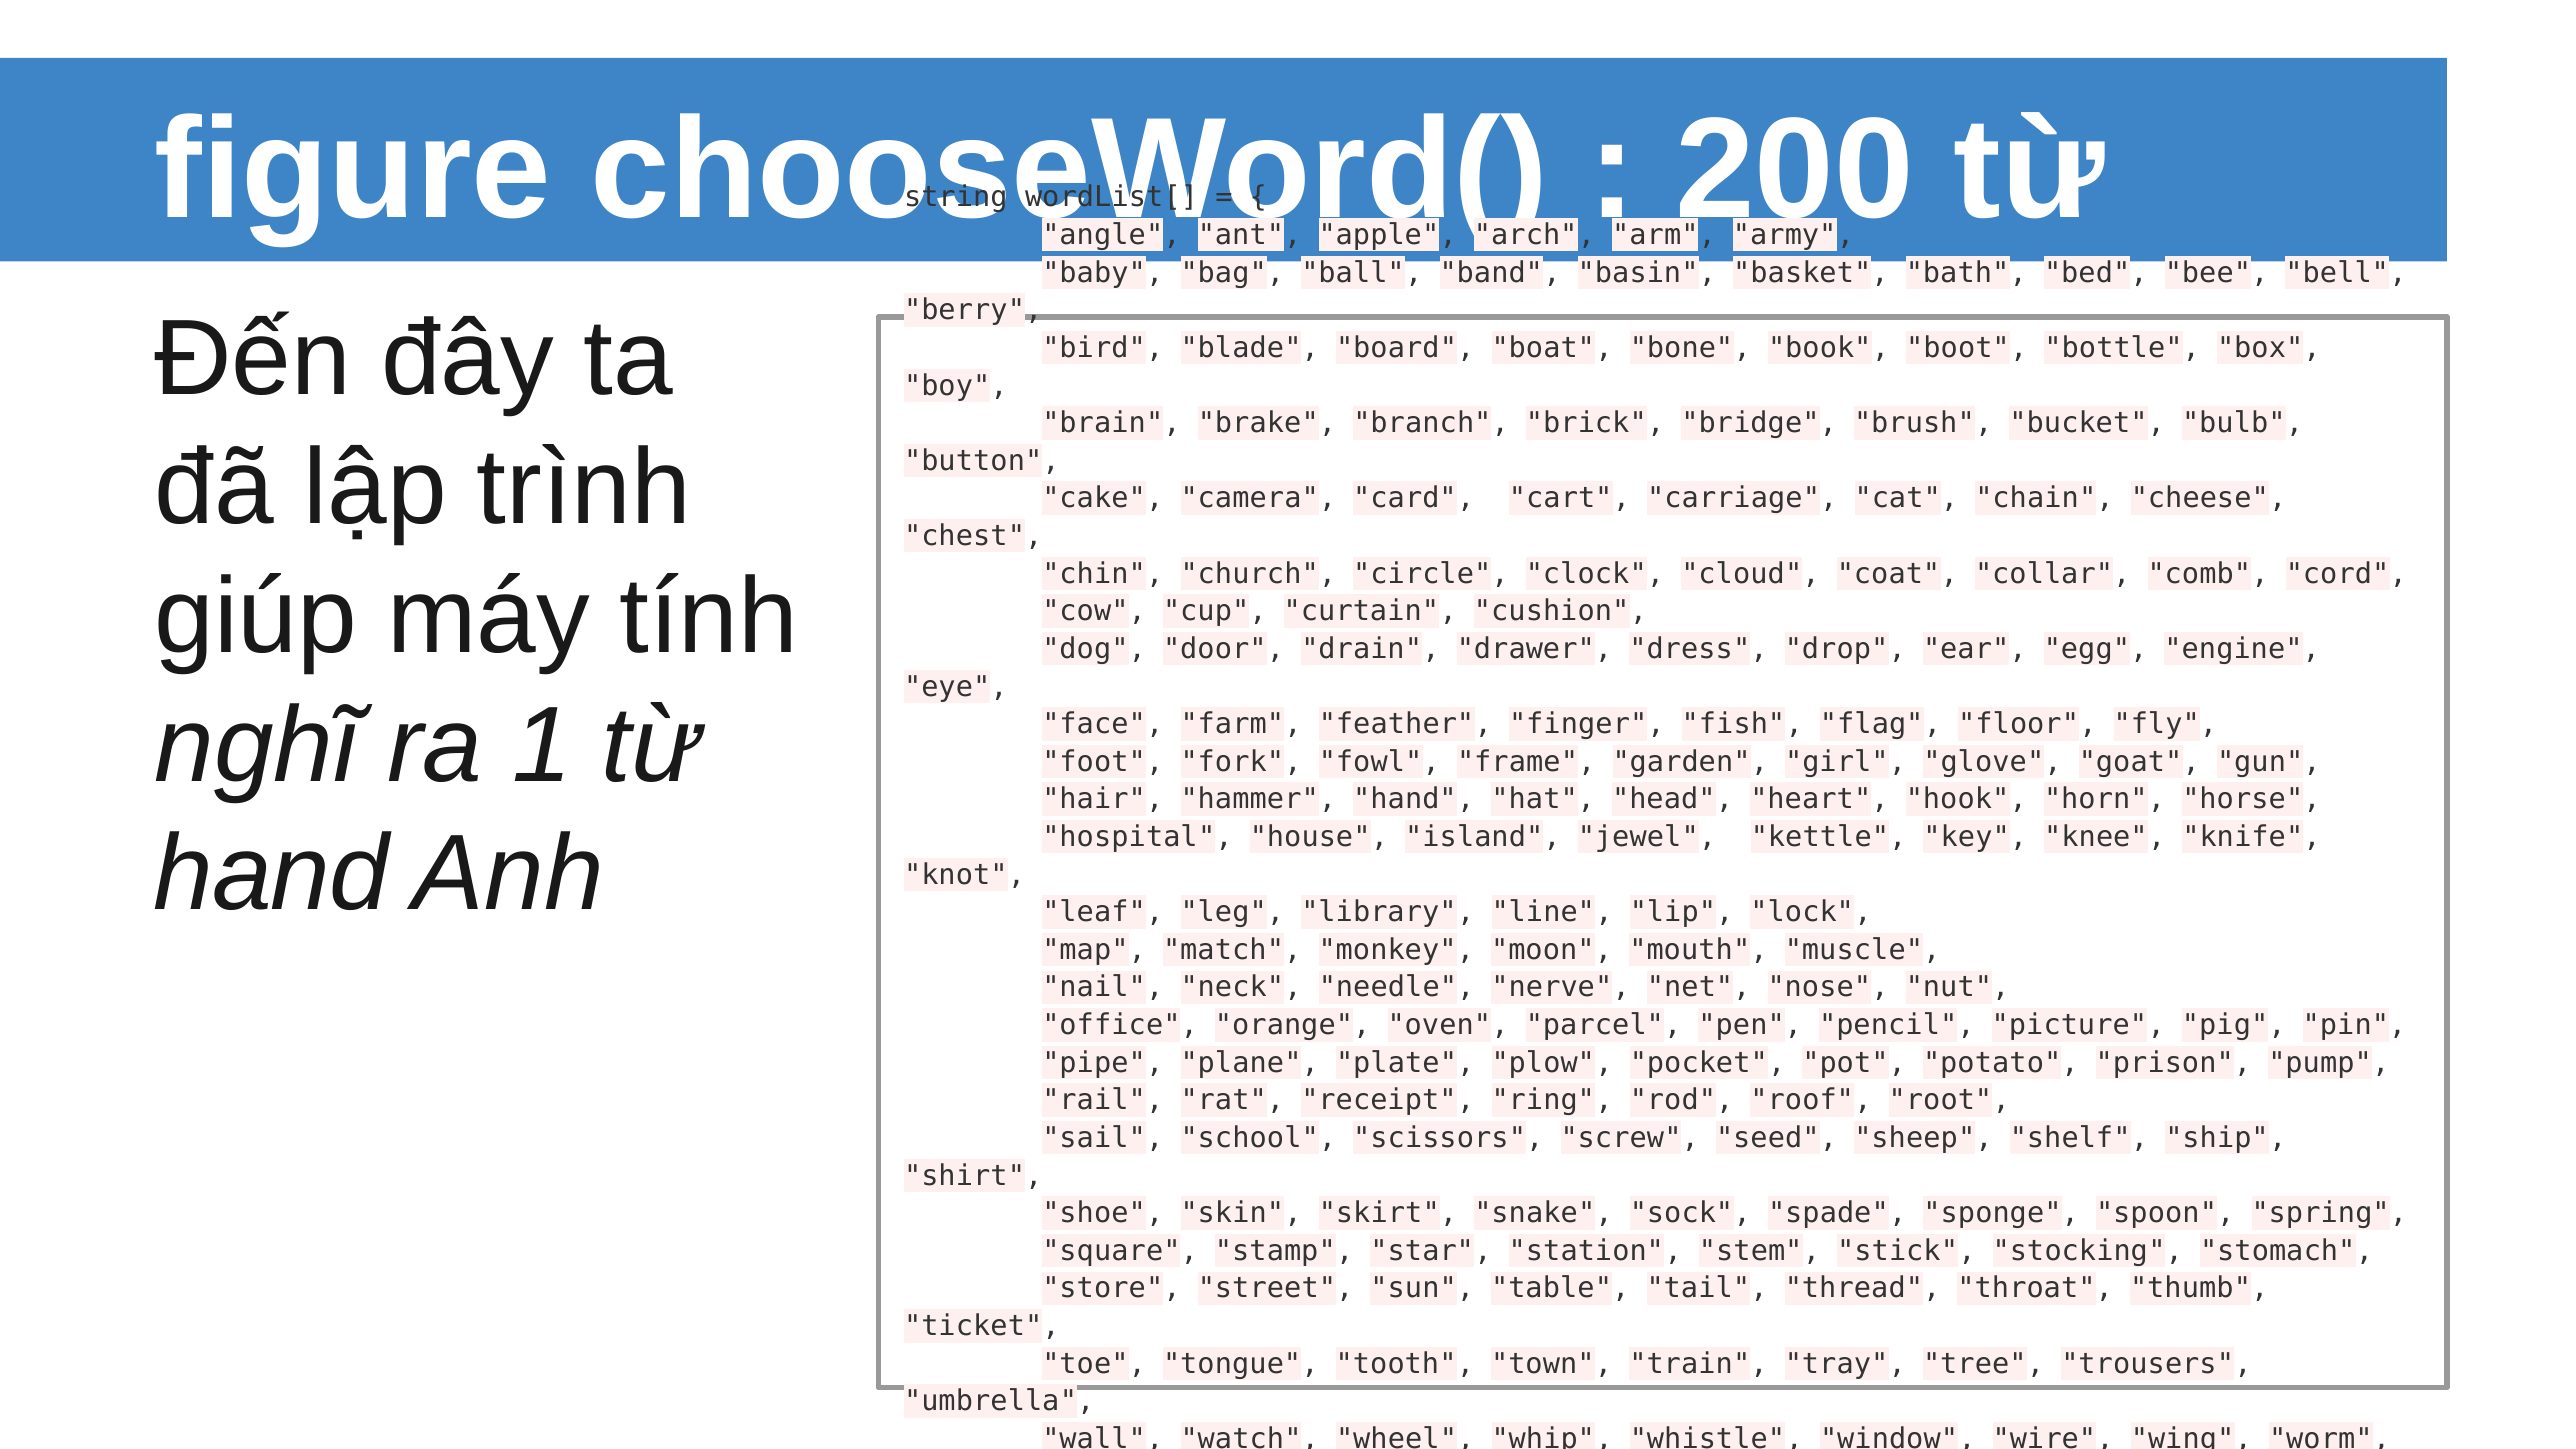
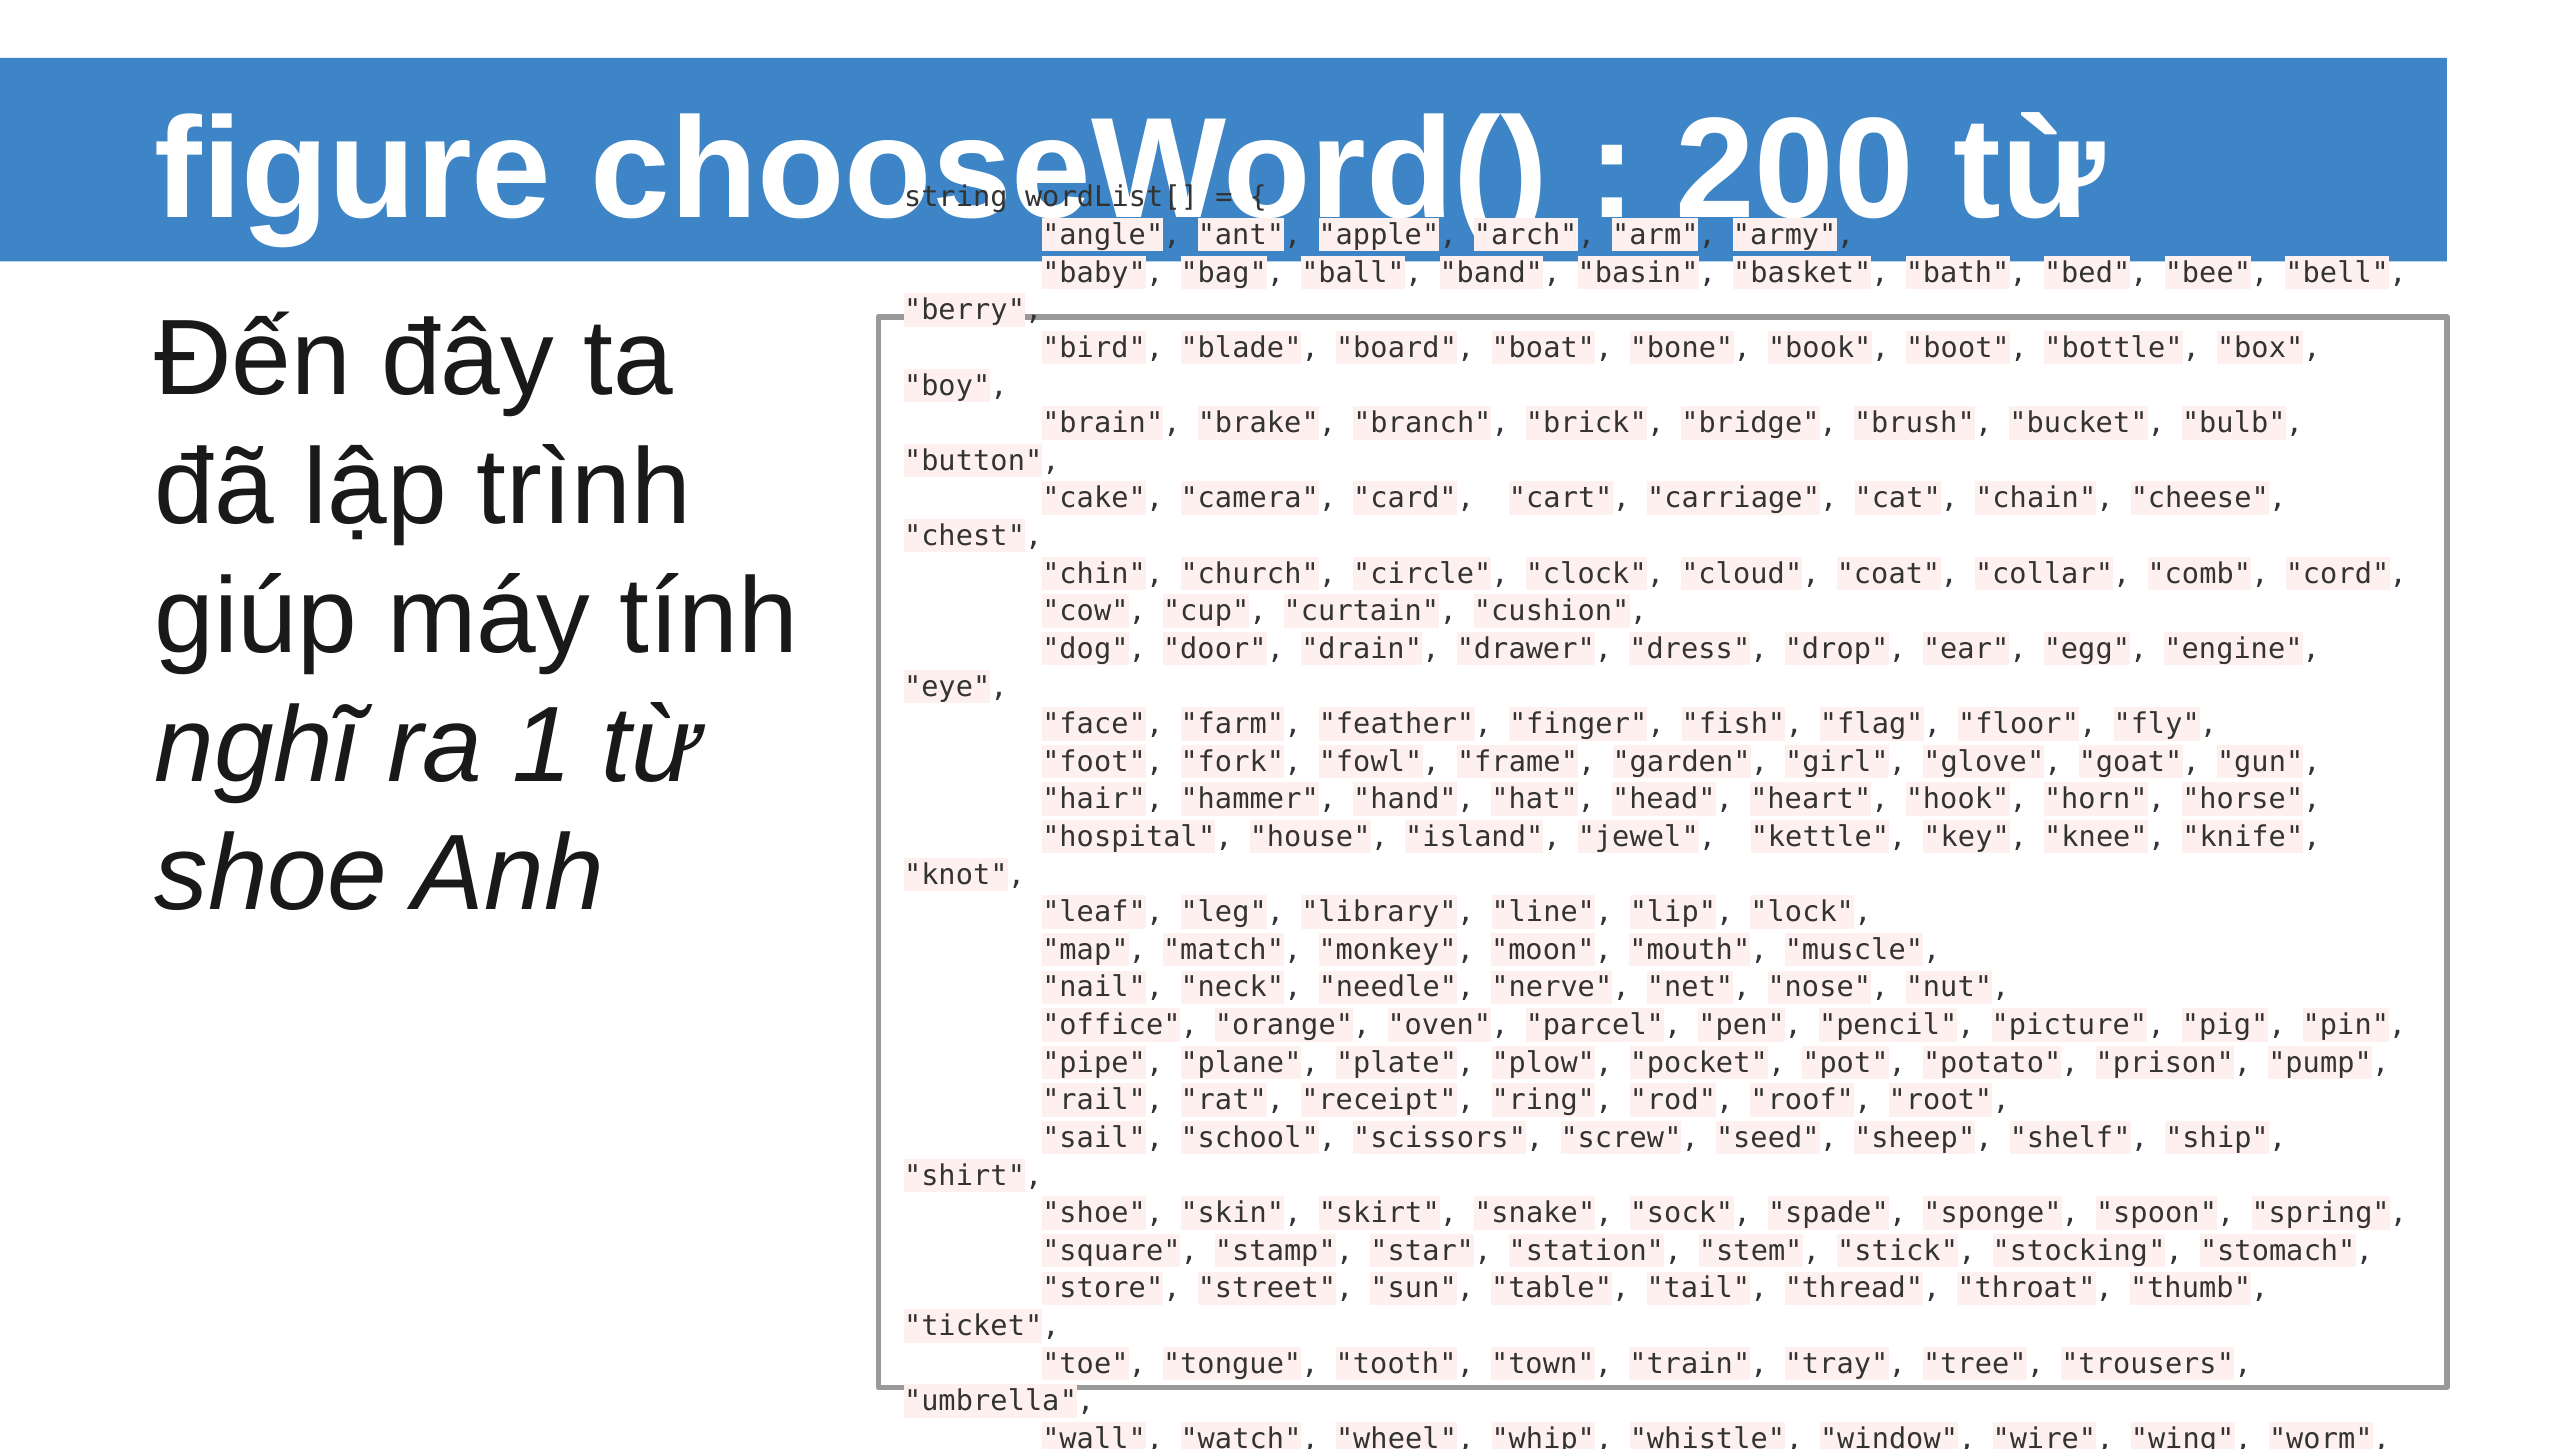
hand: hand -> shoe (271, 875)
